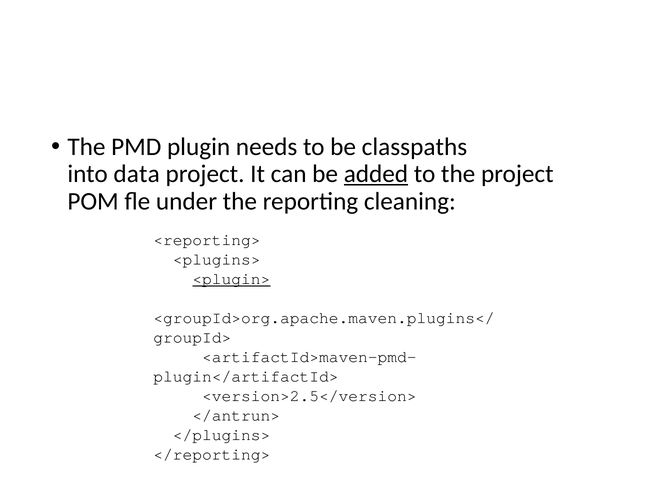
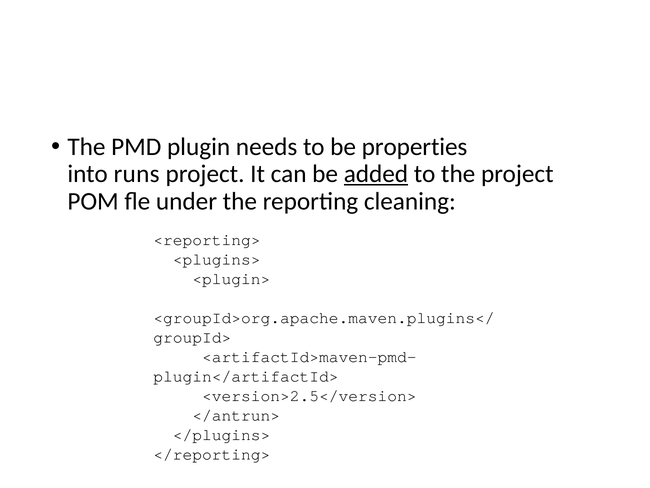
classpaths: classpaths -> properties (415, 147)
data: data -> runs (137, 174)
<plugin> underline: present -> none (231, 279)
